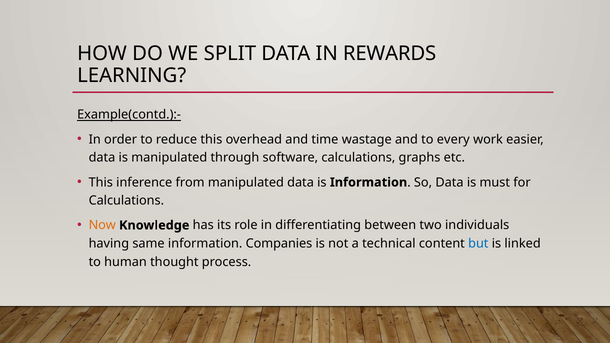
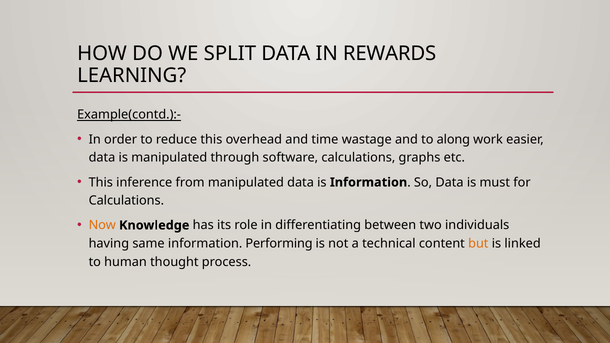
every: every -> along (453, 139)
Companies: Companies -> Performing (279, 244)
but colour: blue -> orange (478, 244)
